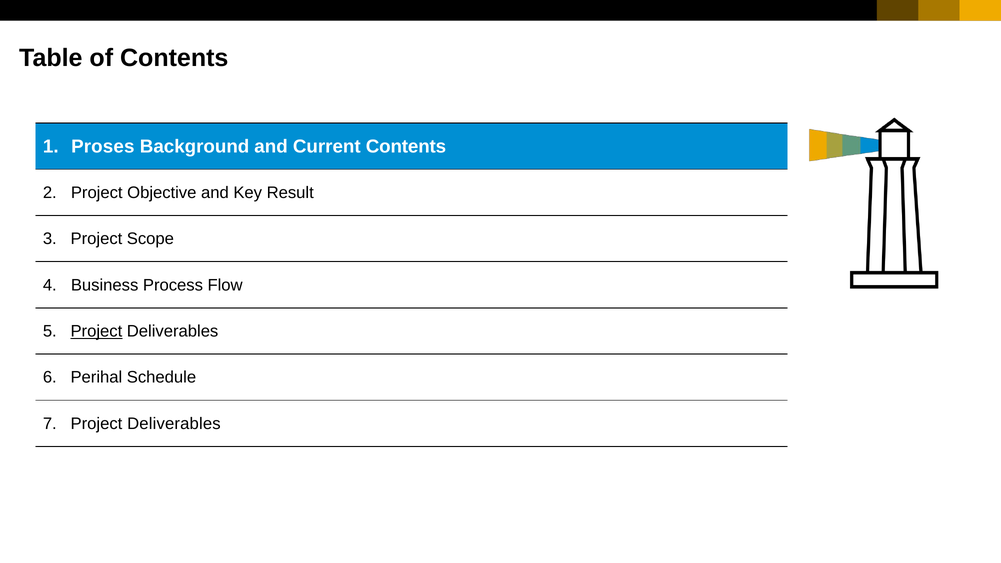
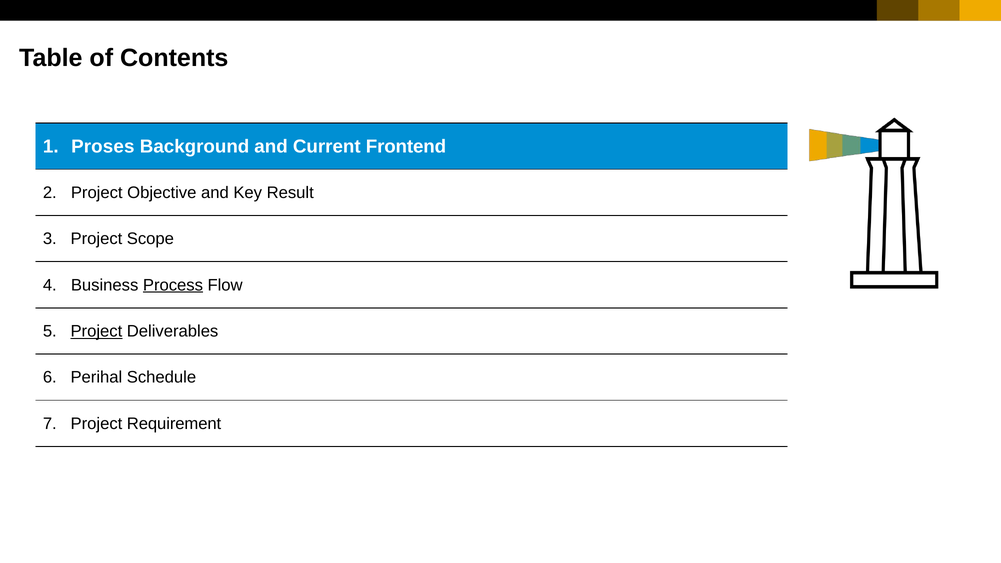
Current Contents: Contents -> Frontend (406, 146)
Process underline: none -> present (173, 285)
7 Project Deliverables: Deliverables -> Requirement (174, 424)
